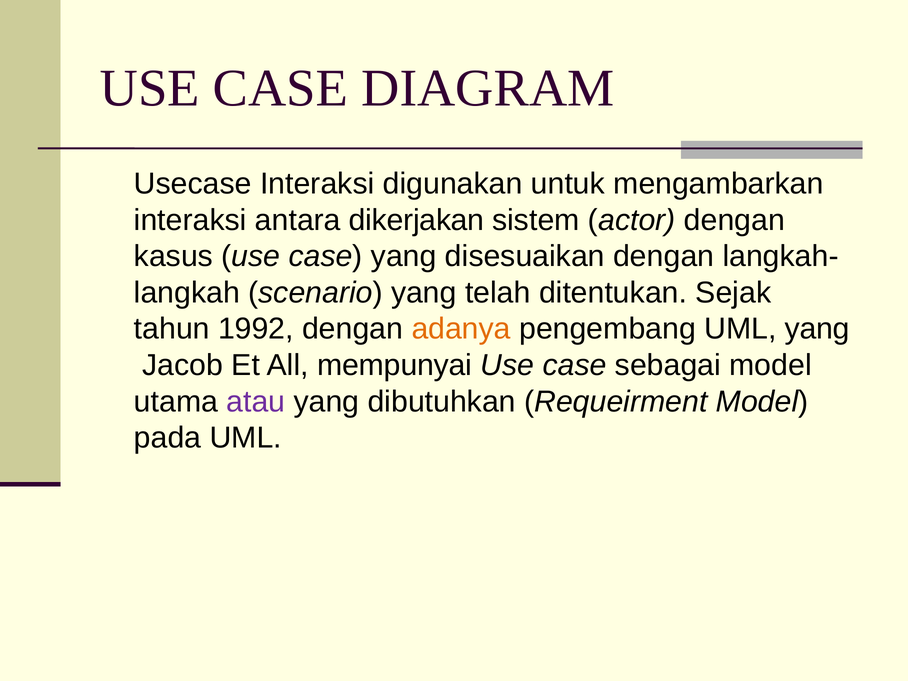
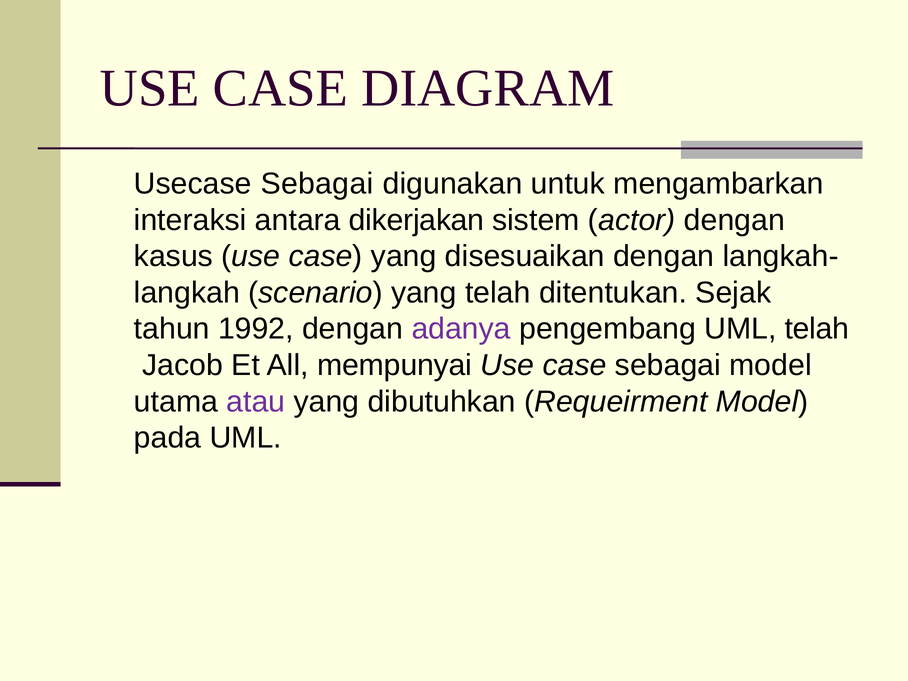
Usecase Interaksi: Interaksi -> Sebagai (317, 184)
adanya colour: orange -> purple (461, 329)
UML yang: yang -> telah (817, 329)
